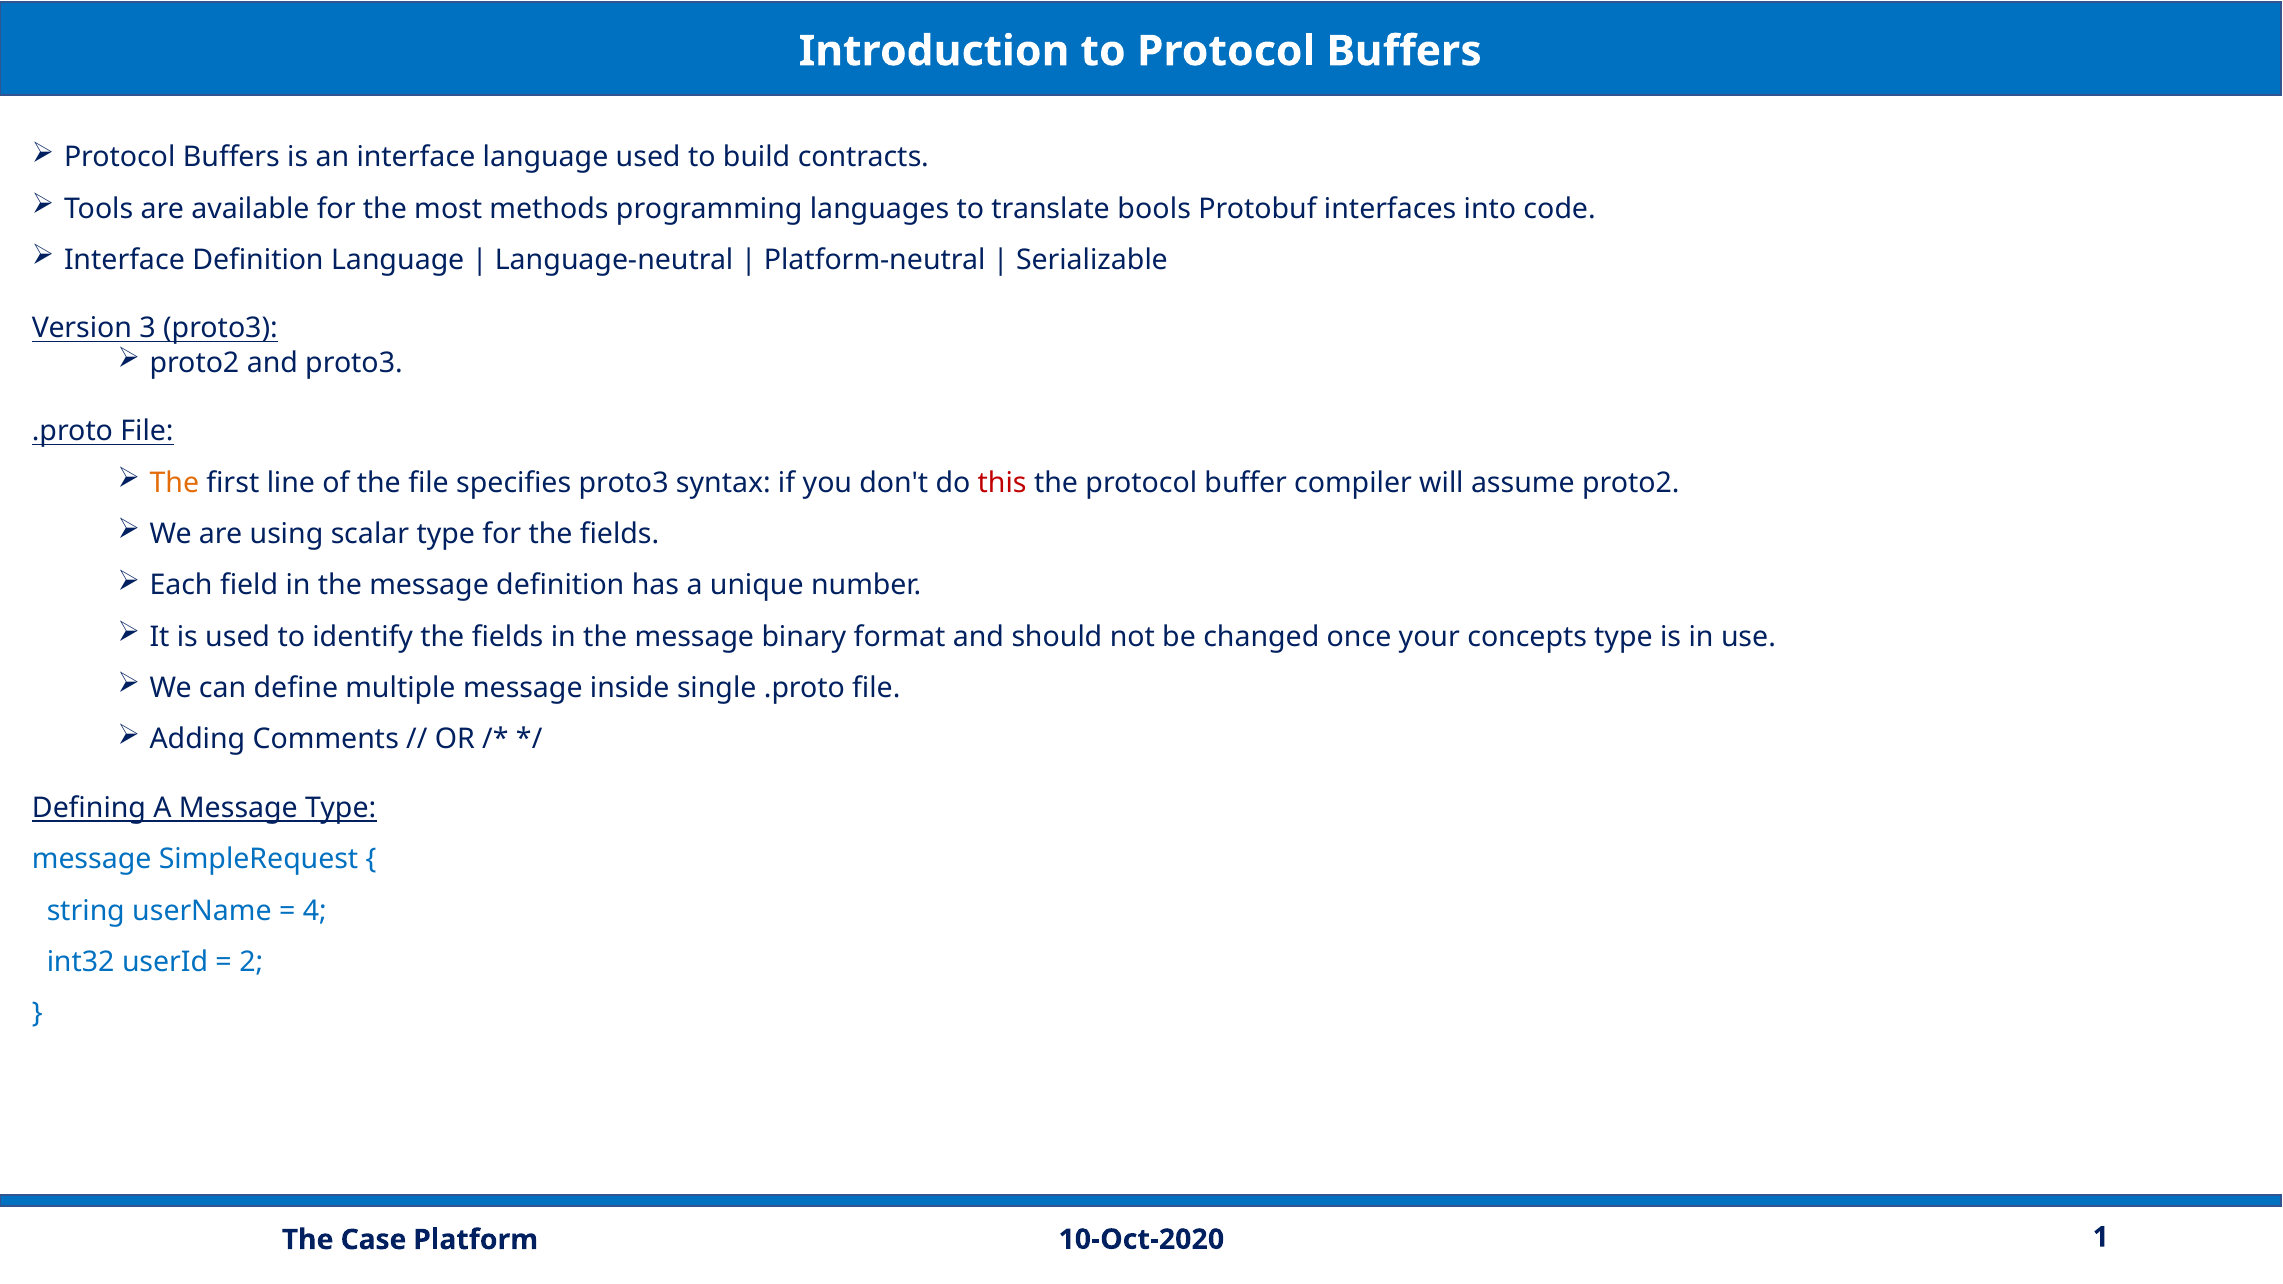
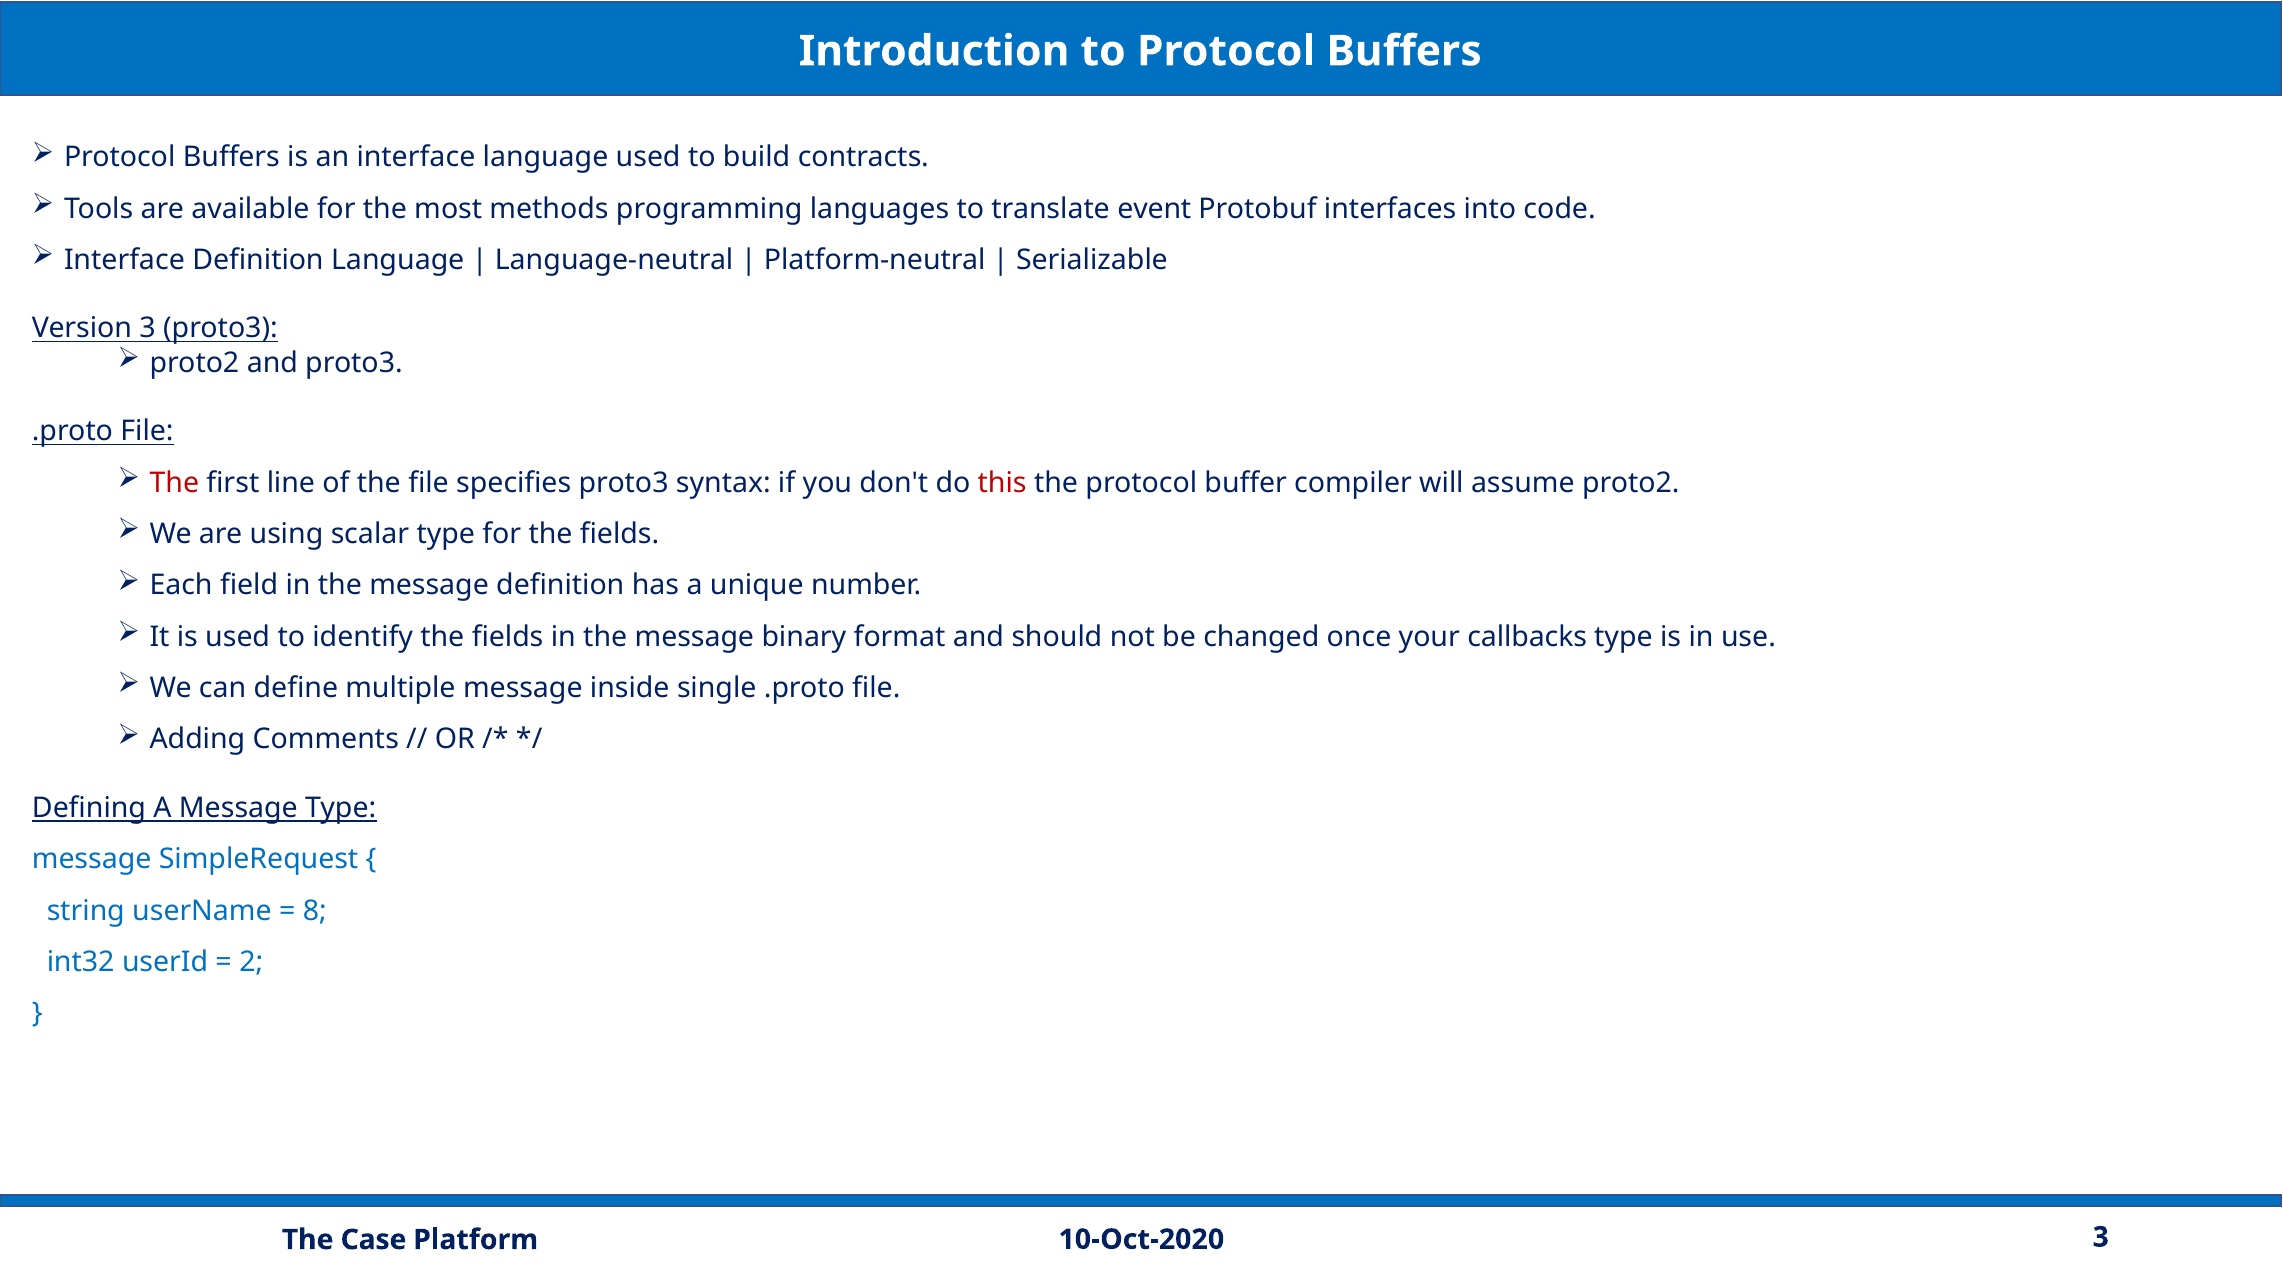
bools: bools -> event (1154, 209)
The colour: orange -> red (174, 483)
concepts: concepts -> callbacks (1527, 637)
4: 4 -> 8 (315, 911)
10-Oct-2020 1: 1 -> 3 (2101, 1237)
